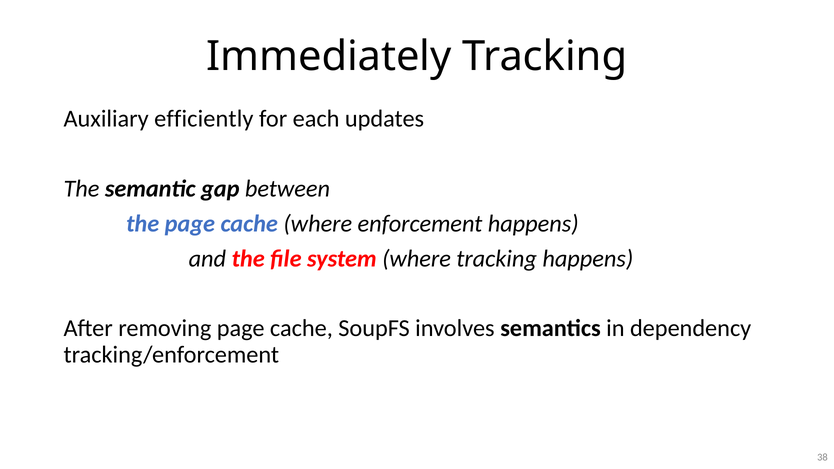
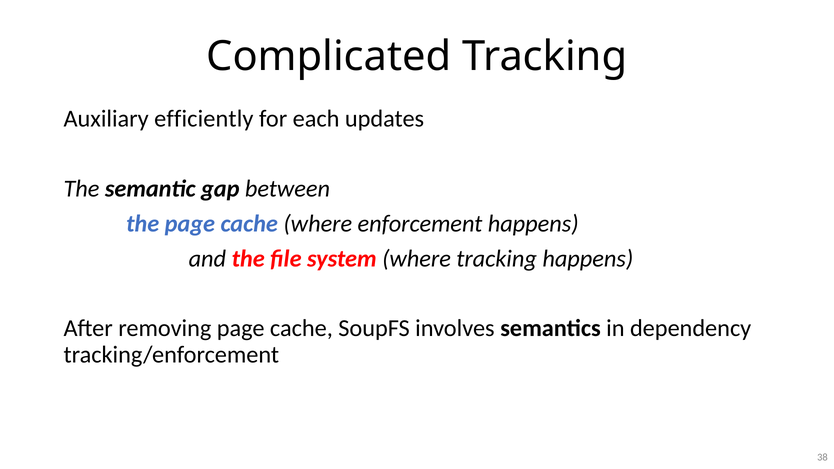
Immediately: Immediately -> Complicated (329, 57)
